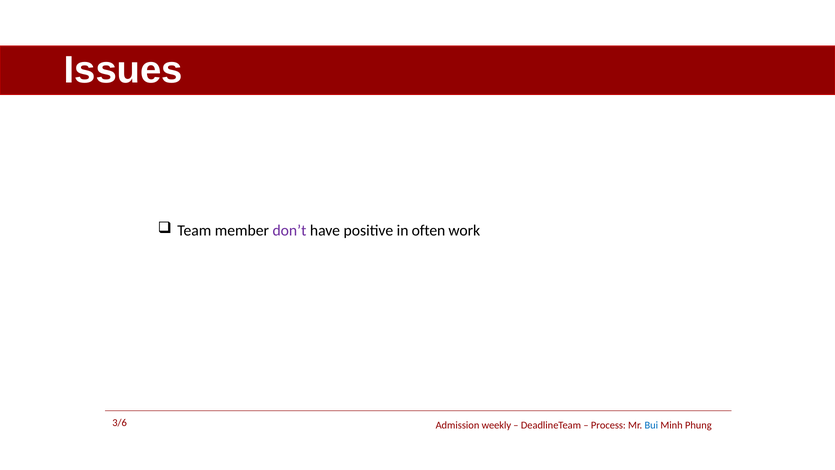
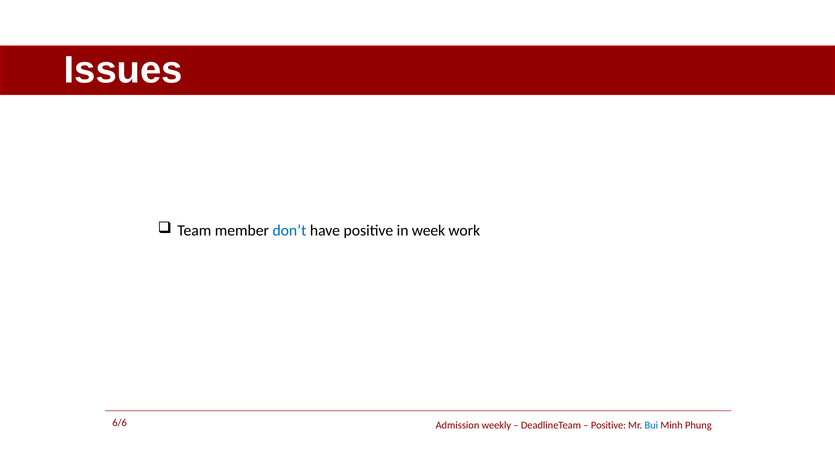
don’t colour: purple -> blue (289, 230)
often: often -> week (428, 230)
3/6: 3/6 -> 6/6 (120, 422)
Process: Process -> Positive (608, 425)
